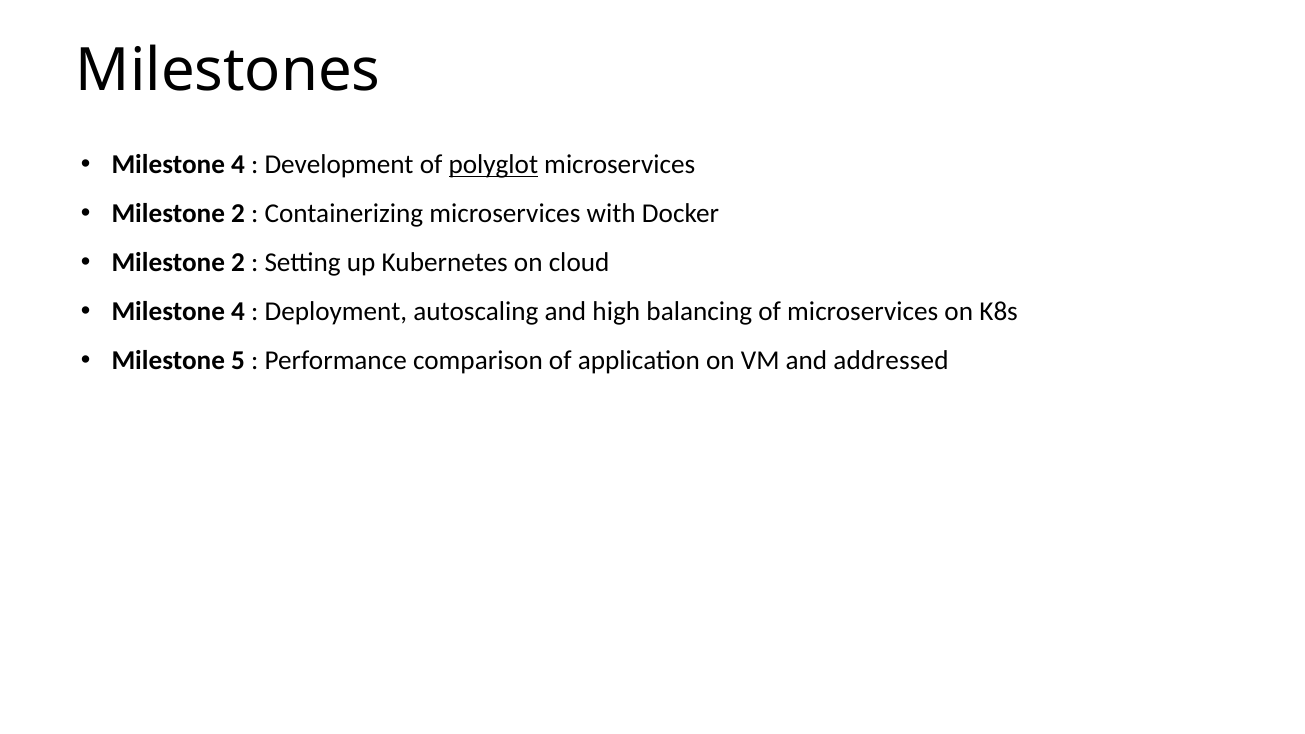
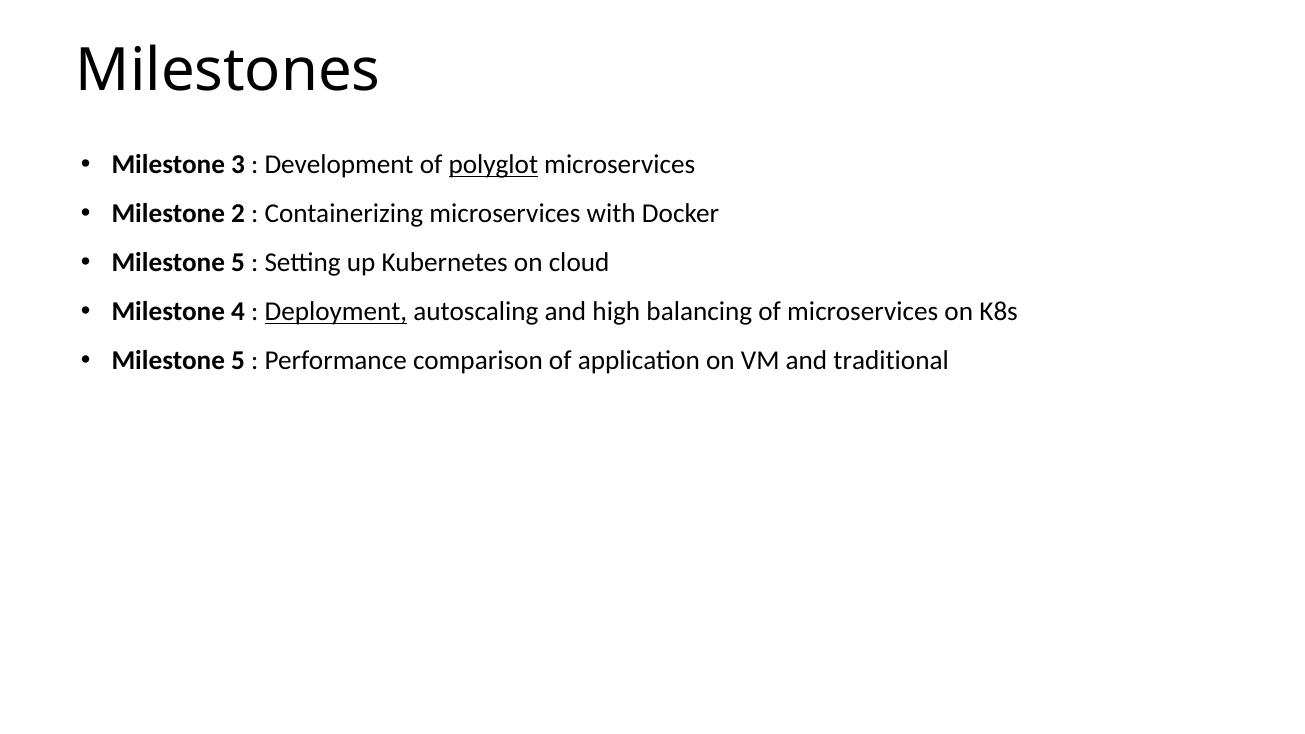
4: 4 -> 3 (238, 165)
2: 2 -> 5 (238, 263)
Deployment underline: none -> present (336, 312)
addressed: addressed -> traditional (891, 361)
